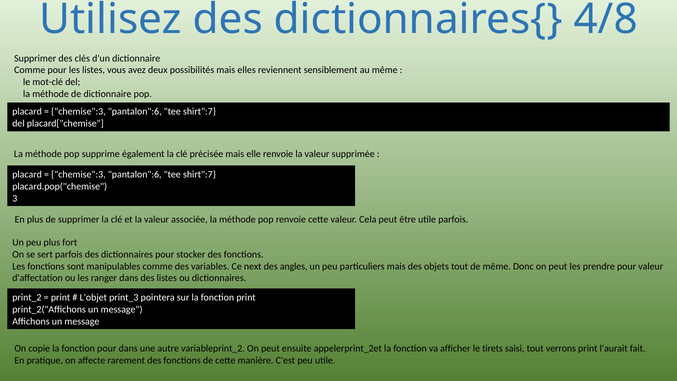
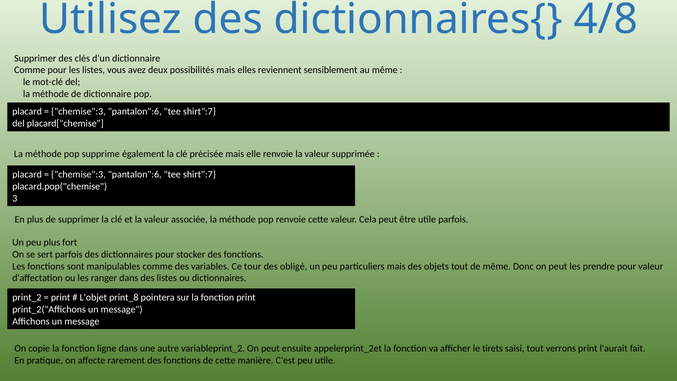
next: next -> tour (253, 266)
angles: angles -> obligé (294, 266)
print_3: print_3 -> print_8 (124, 297)
fonction pour: pour -> ligne (107, 348)
